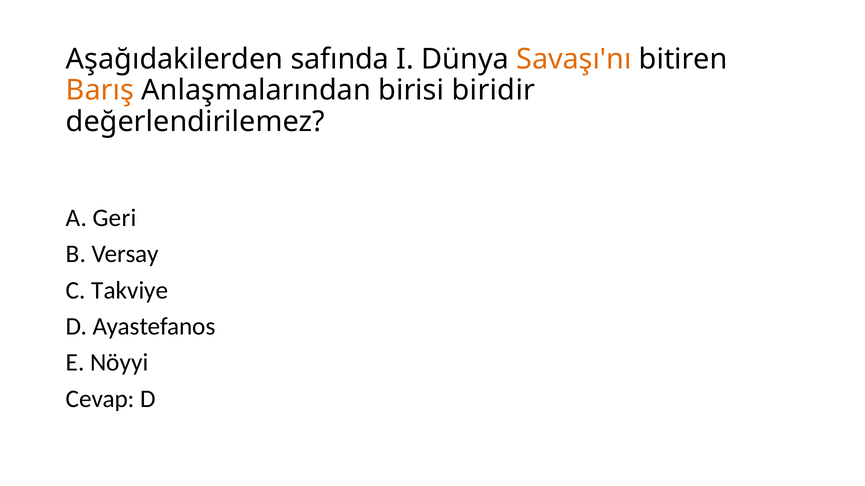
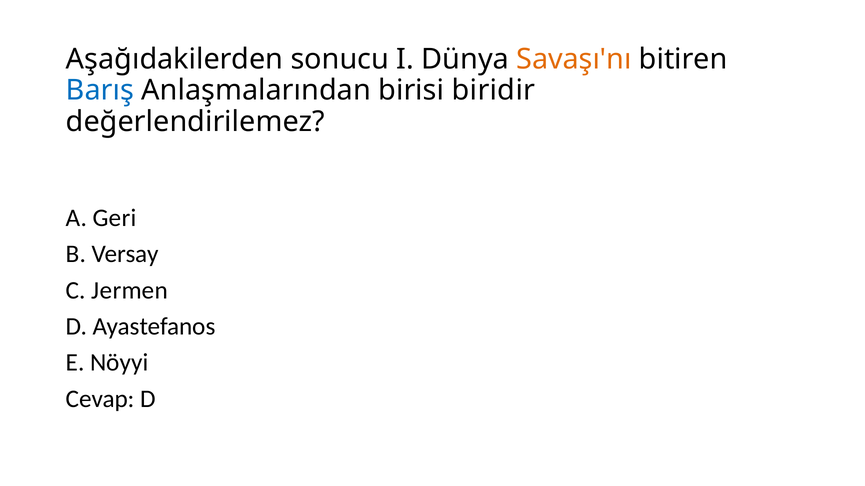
safında: safında -> sonucu (340, 59)
Barış colour: orange -> blue (100, 90)
Takviye: Takviye -> Jermen (130, 291)
